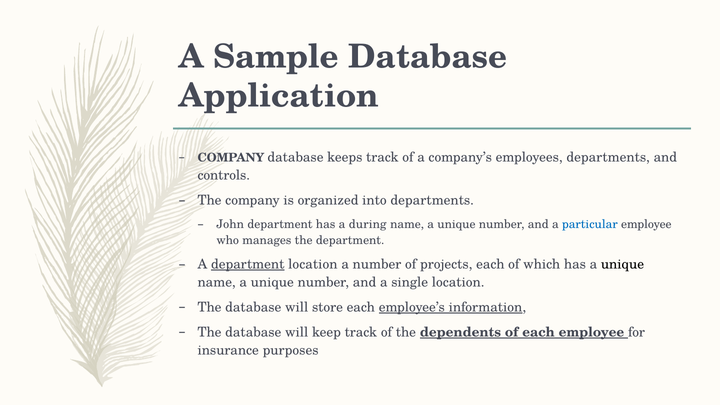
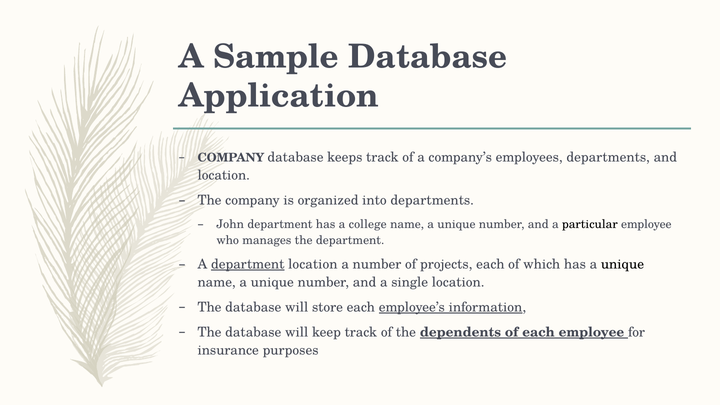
controls: controls -> location (224, 175)
during: during -> college (368, 224)
particular colour: blue -> black (590, 224)
